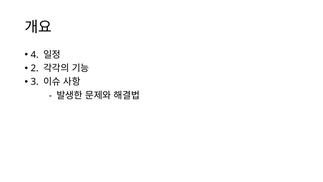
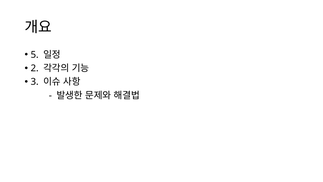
4: 4 -> 5 (35, 55)
